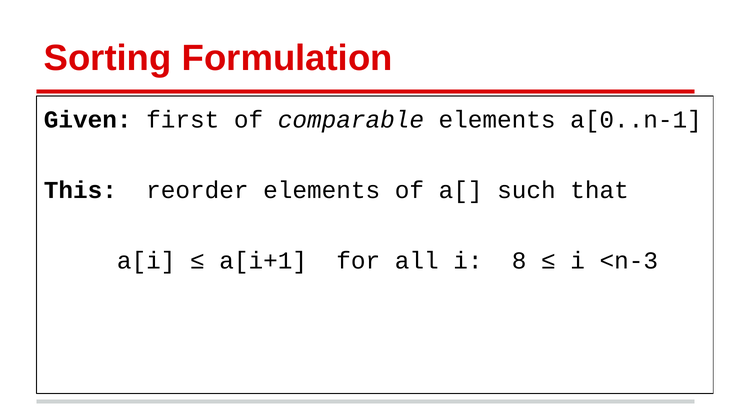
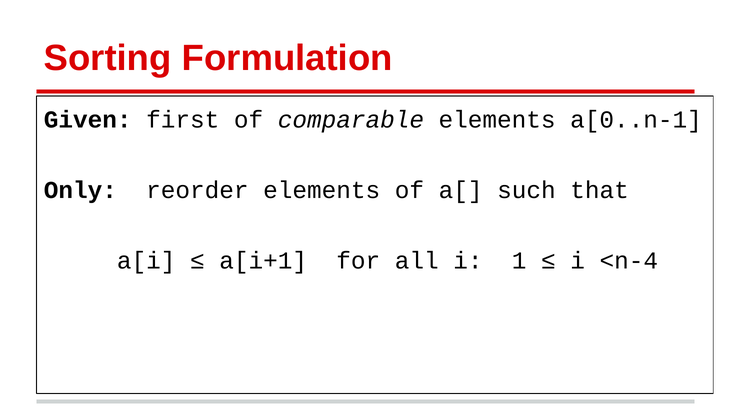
This: This -> Only (80, 190)
8: 8 -> 1 (519, 261)
<n-3: <n-3 -> <n-4 (629, 261)
